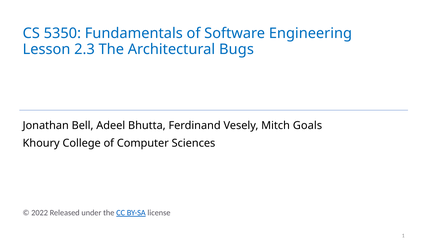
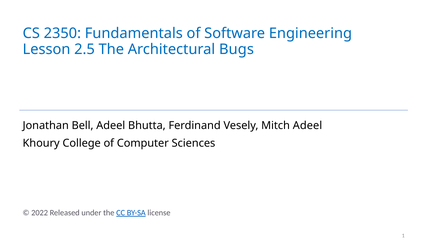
5350: 5350 -> 2350 (62, 33)
2.3: 2.3 -> 2.5 (84, 49)
Mitch Goals: Goals -> Adeel (308, 125)
